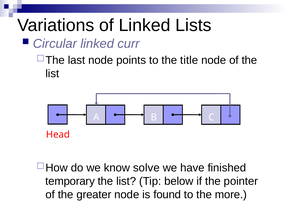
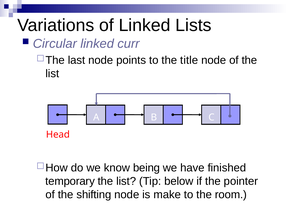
solve: solve -> being (146, 168)
greater: greater -> shifting (94, 195)
found: found -> make (167, 195)
more: more -> room (231, 195)
